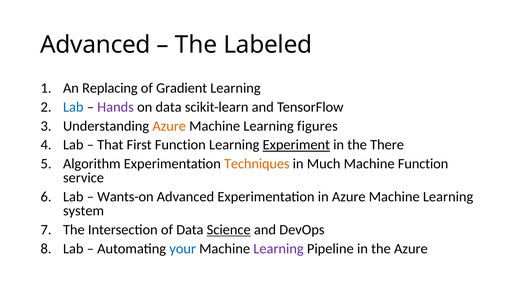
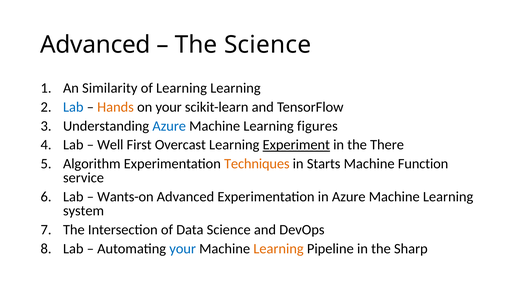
The Labeled: Labeled -> Science (268, 45)
Replacing: Replacing -> Similarity (110, 88)
of Gradient: Gradient -> Learning (182, 88)
Hands colour: purple -> orange (116, 107)
on data: data -> your (169, 107)
Azure colour: orange -> blue (169, 126)
That: That -> Well (110, 145)
First Function: Function -> Overcast (180, 145)
Much: Much -> Starts (324, 164)
Science underline: present -> none (229, 230)
Learning colour: purple -> orange (279, 249)
the Azure: Azure -> Sharp (411, 249)
